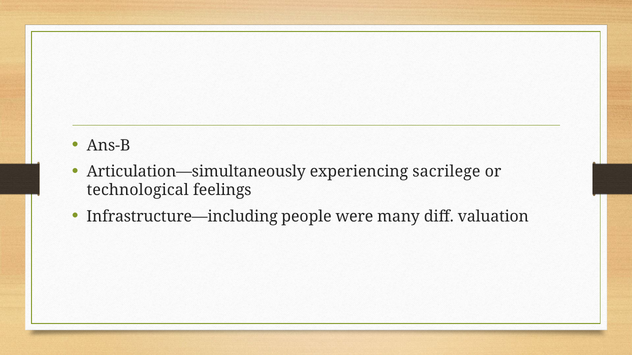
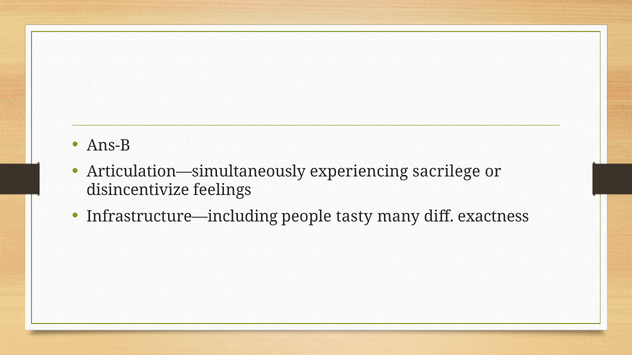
technological: technological -> disincentivize (138, 191)
were: were -> tasty (354, 217)
valuation: valuation -> exactness (493, 217)
